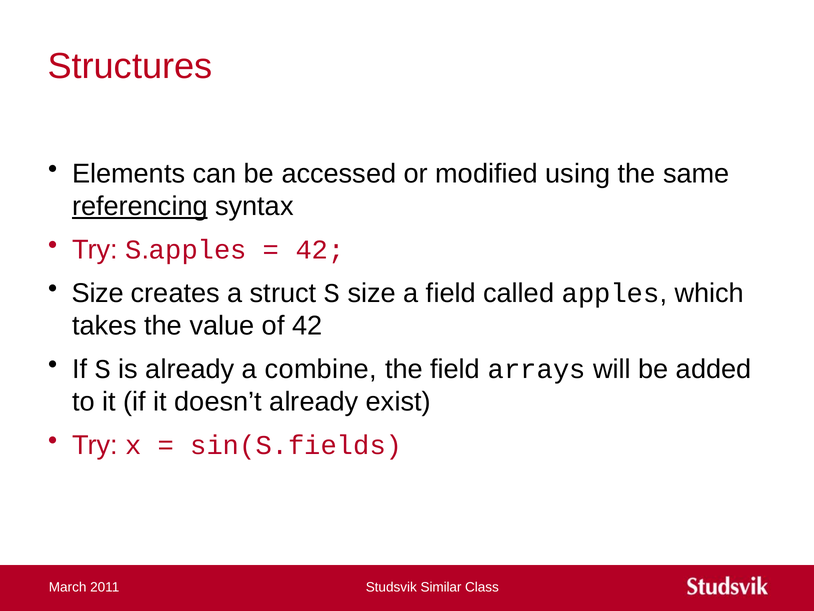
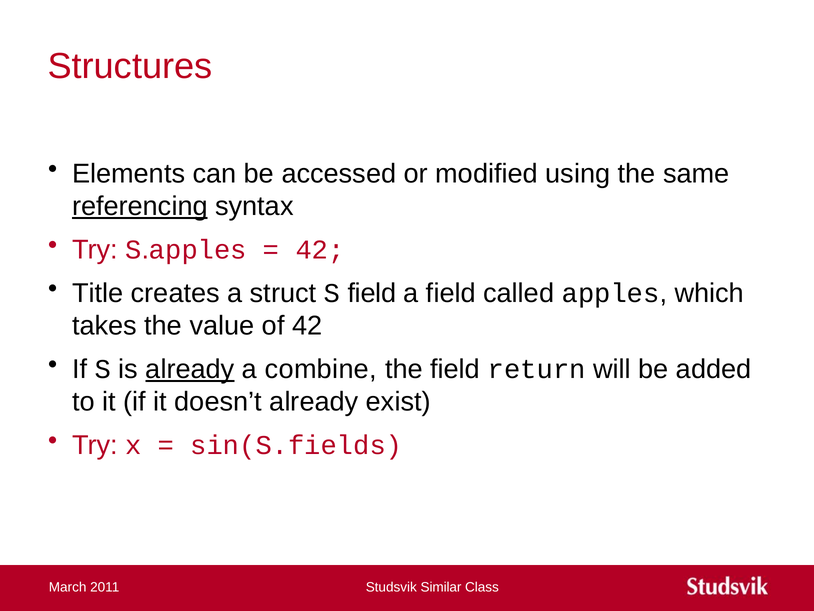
Size: Size -> Title (98, 293)
S size: size -> field (372, 293)
already underline: none -> present (190, 369)
arrays: arrays -> return (537, 369)
